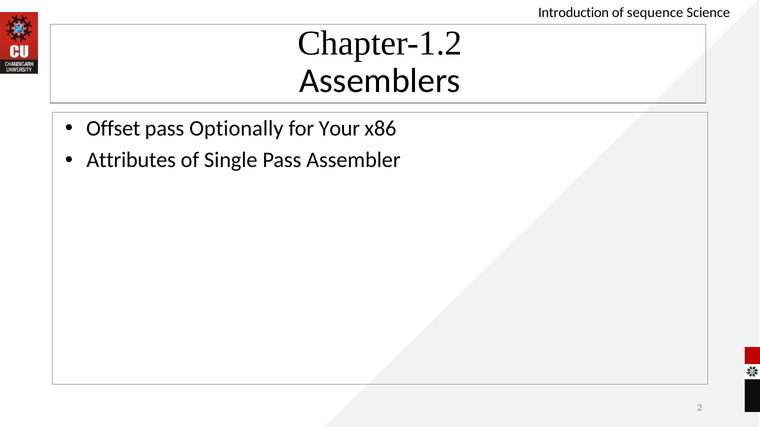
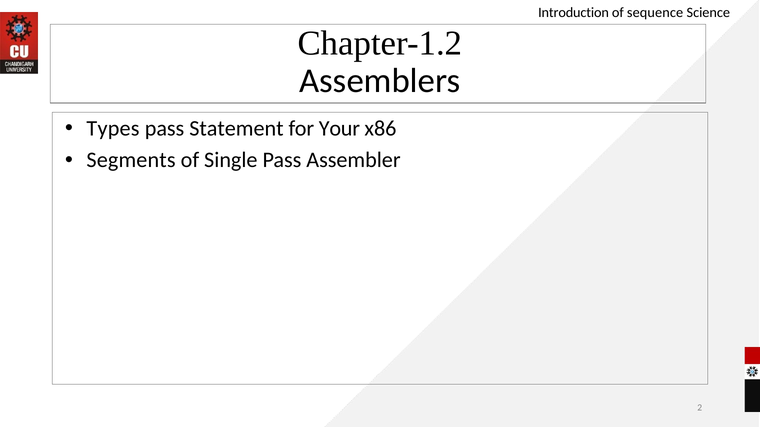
Offset: Offset -> Types (113, 128)
Optionally: Optionally -> Statement (236, 128)
Attributes: Attributes -> Segments (131, 160)
